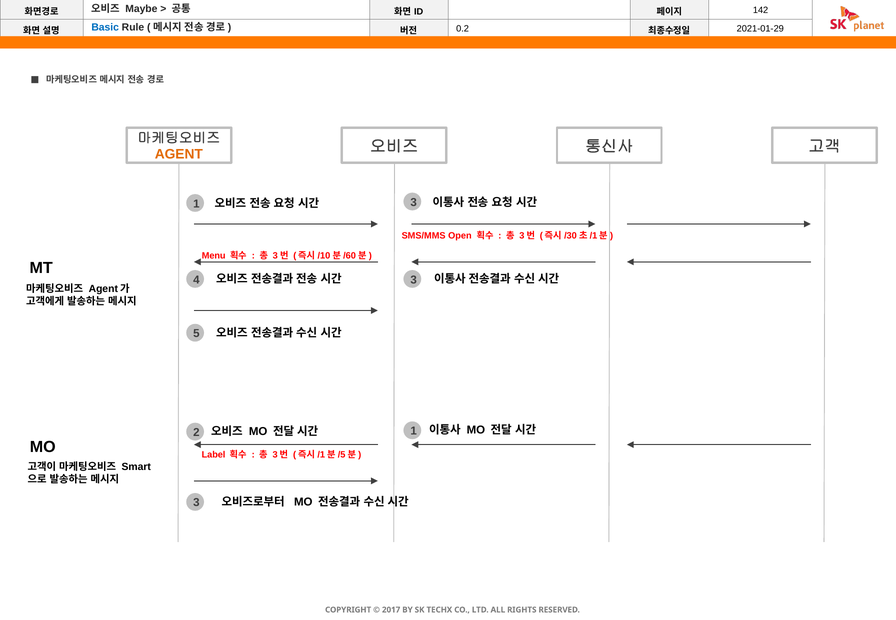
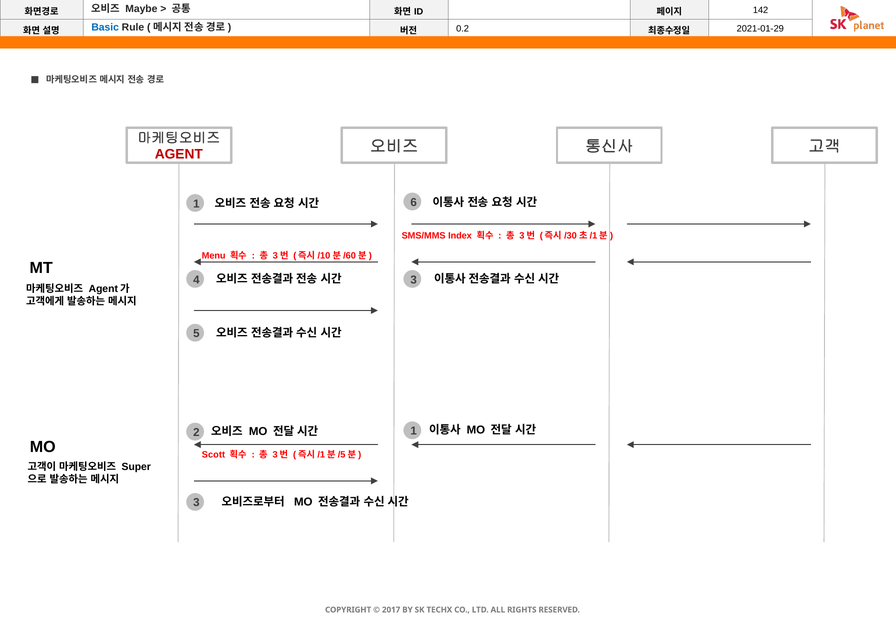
AGENT colour: orange -> red (179, 154)
1 3: 3 -> 6 (414, 202)
Open: Open -> Index (460, 236)
Label: Label -> Scott (213, 455)
Smart: Smart -> Super (136, 467)
